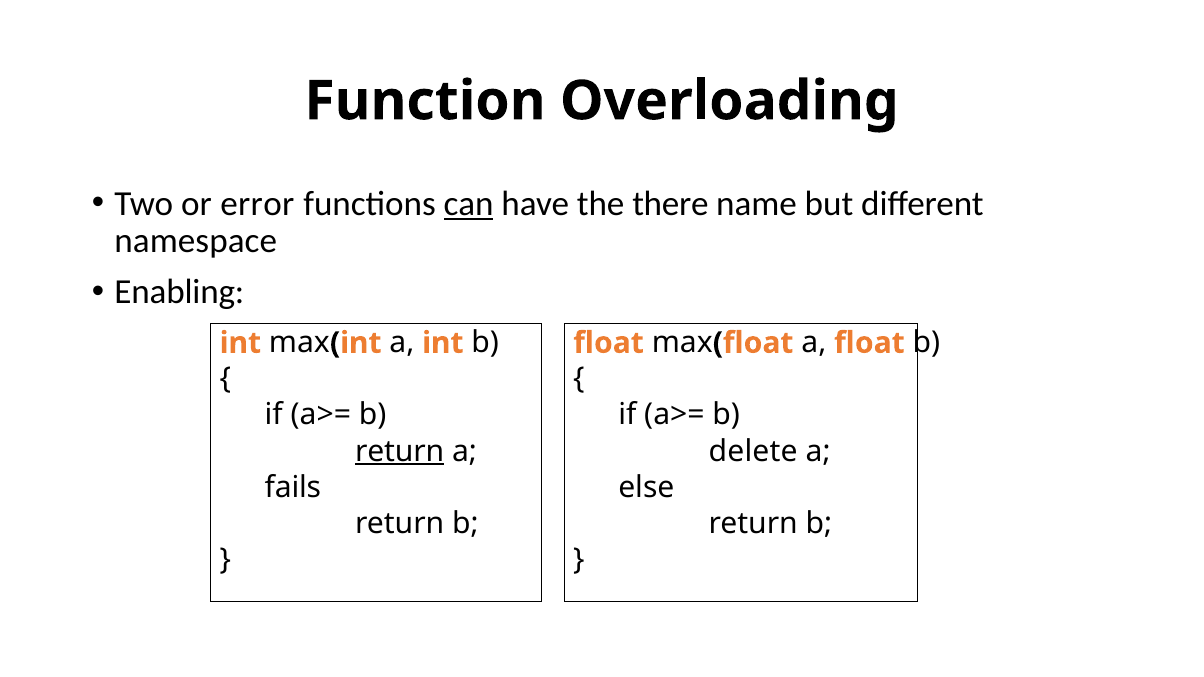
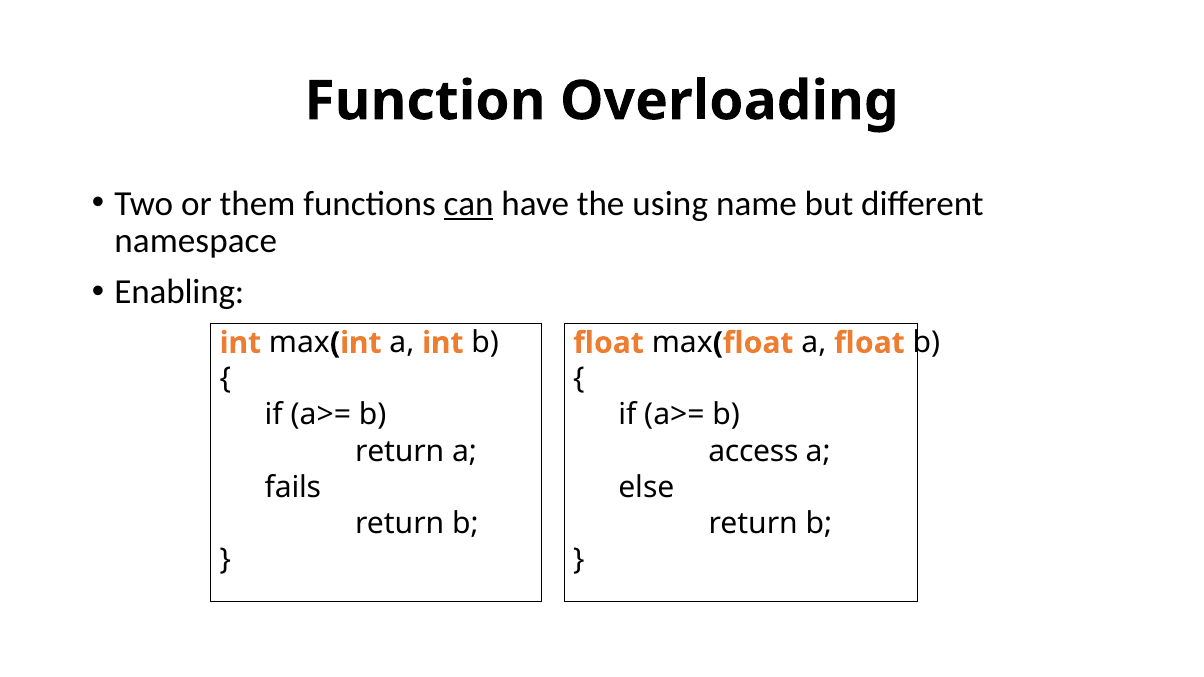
error: error -> them (258, 204)
there: there -> using (670, 204)
return underline: present -> none (400, 451)
delete: delete -> access (753, 451)
